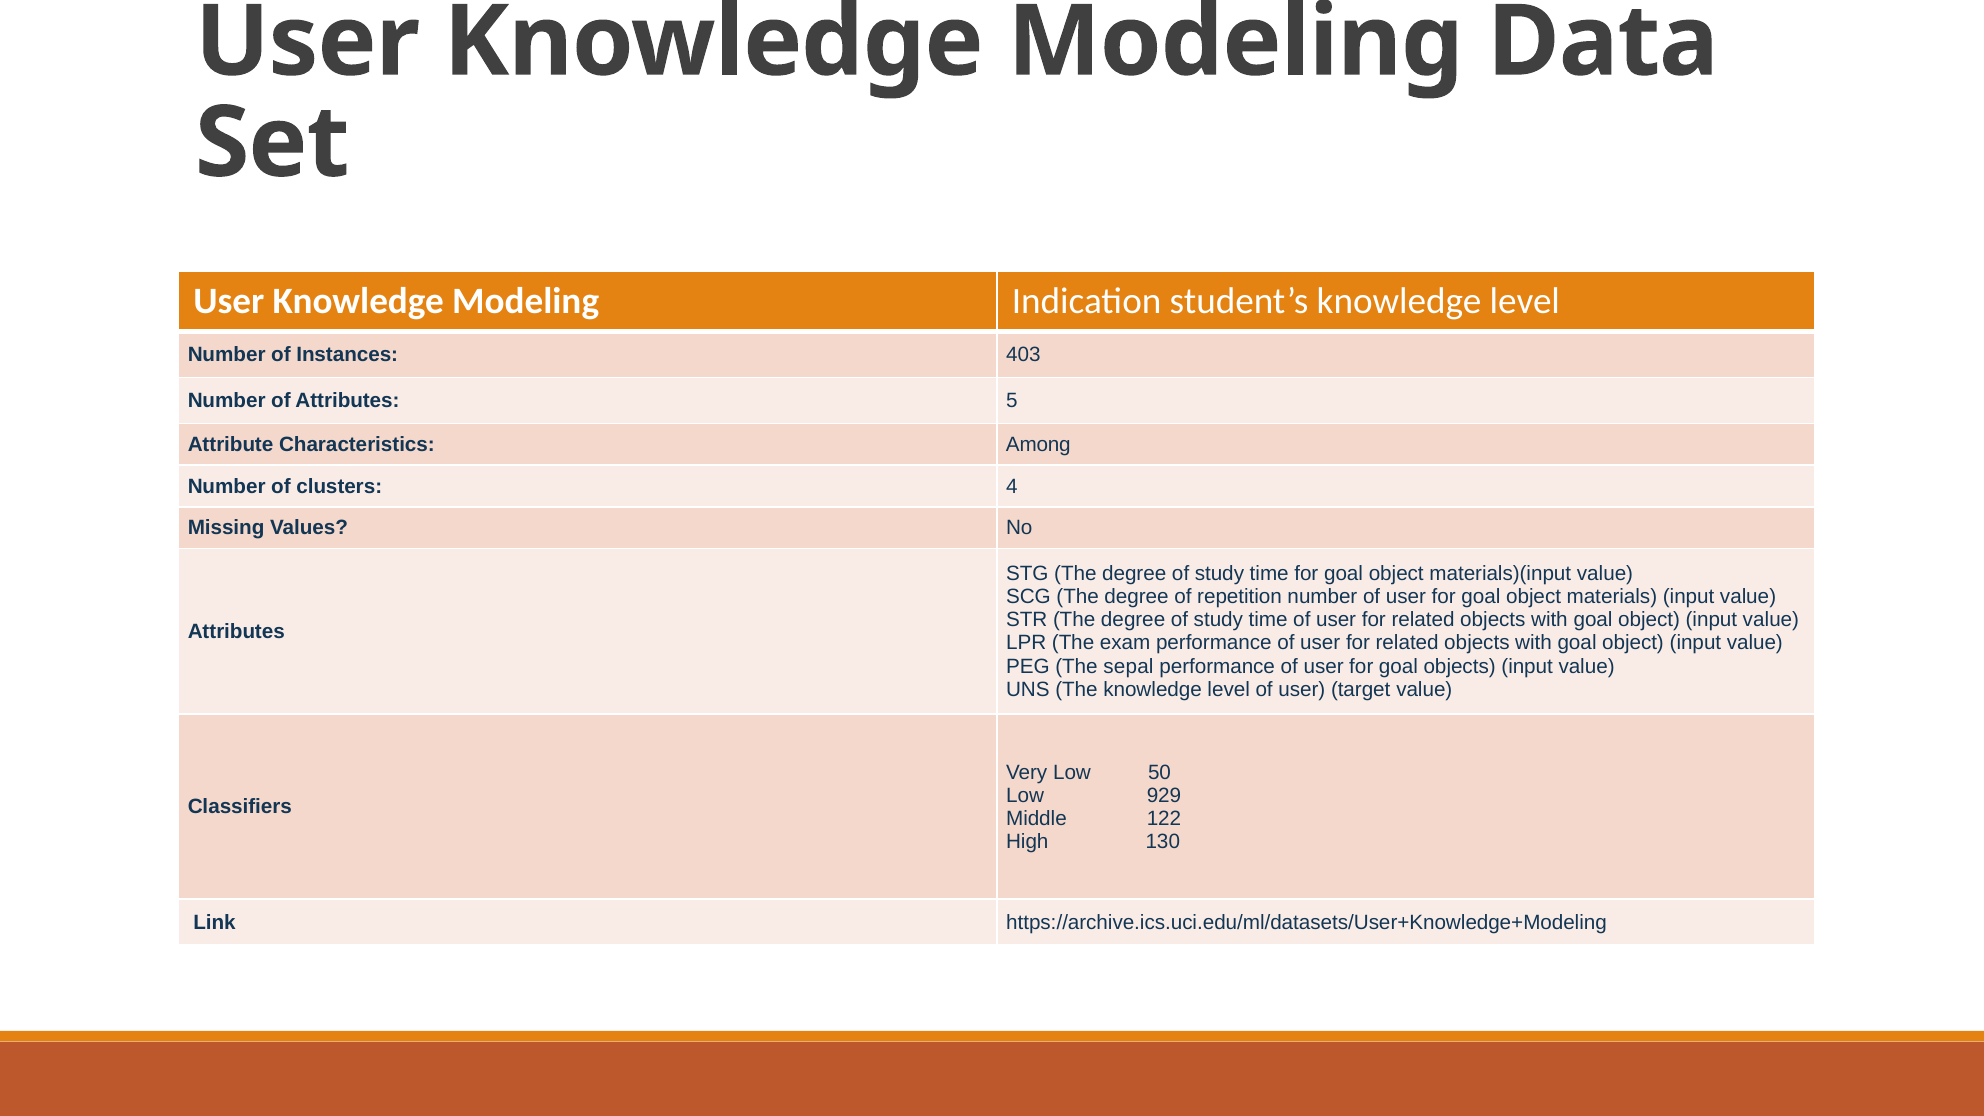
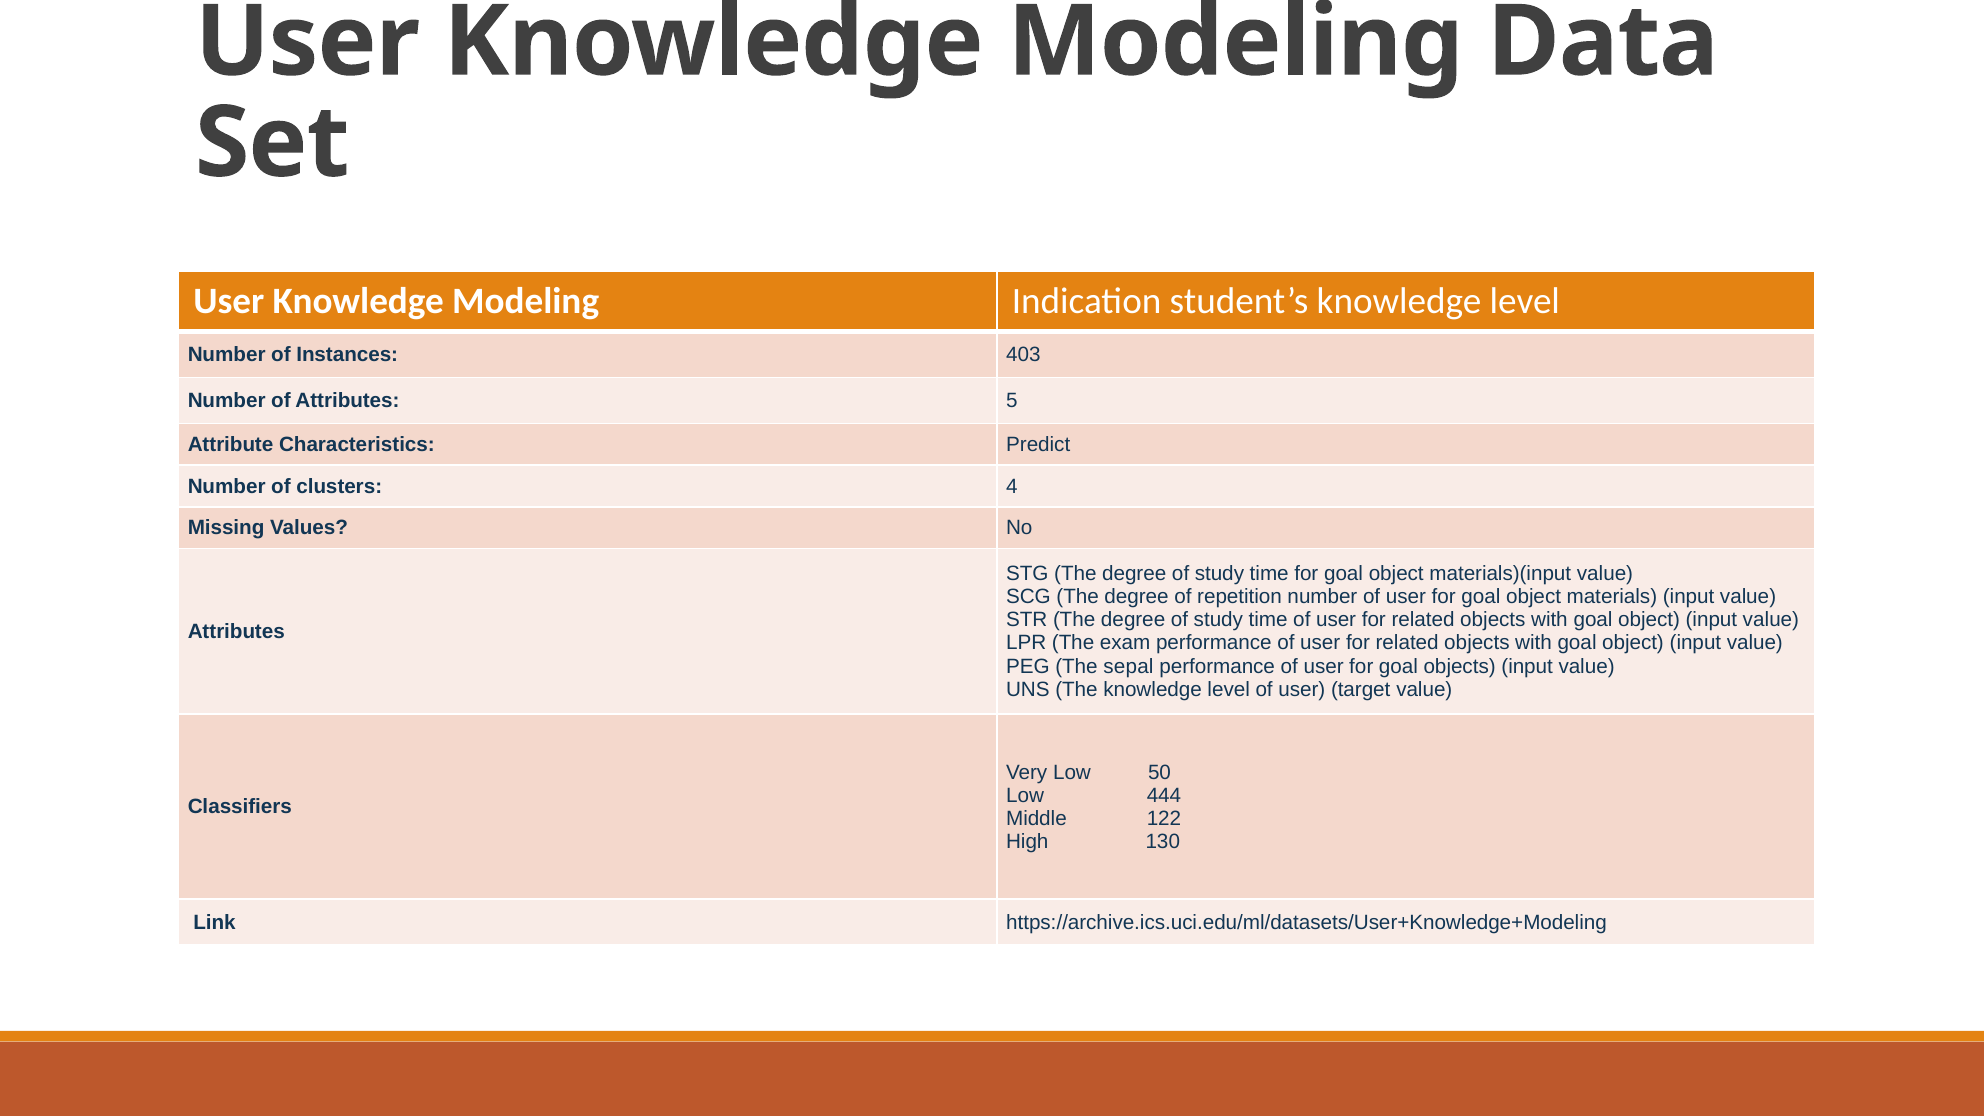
Among: Among -> Predict (1038, 445)
929: 929 -> 444 (1164, 795)
